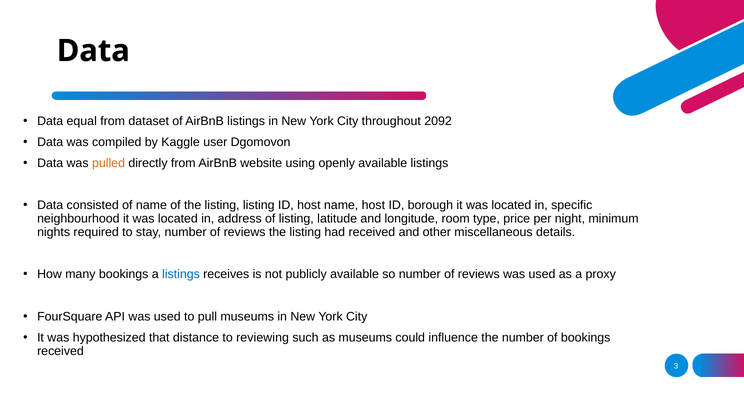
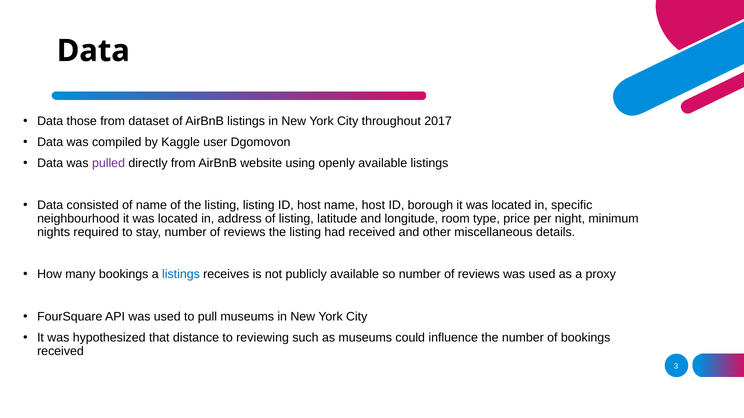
equal: equal -> those (82, 121)
2092: 2092 -> 2017 (438, 121)
pulled colour: orange -> purple (109, 163)
